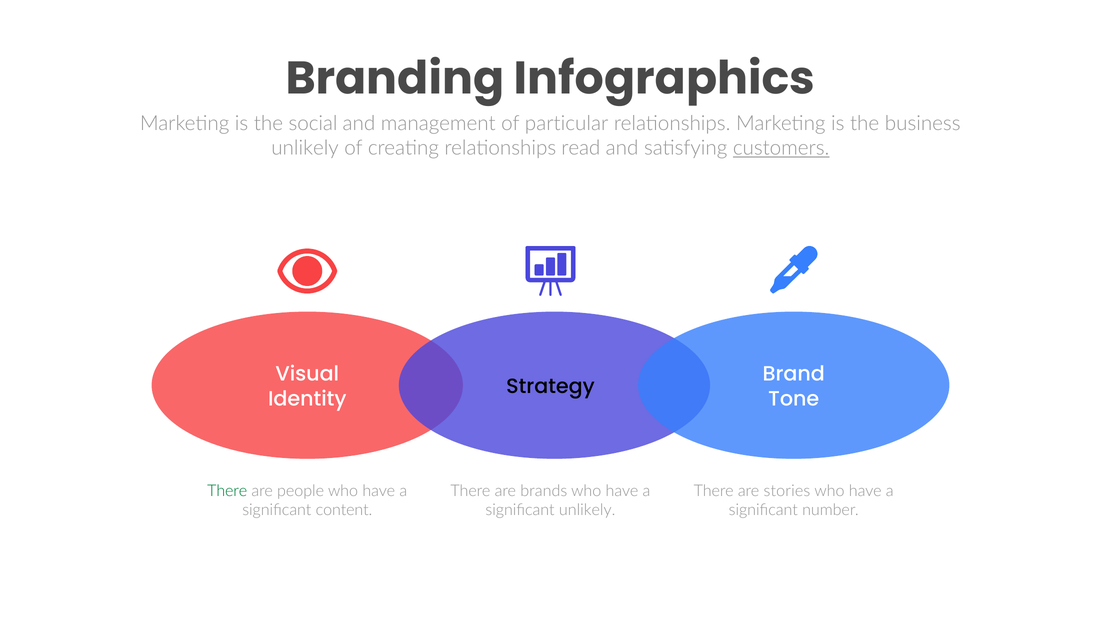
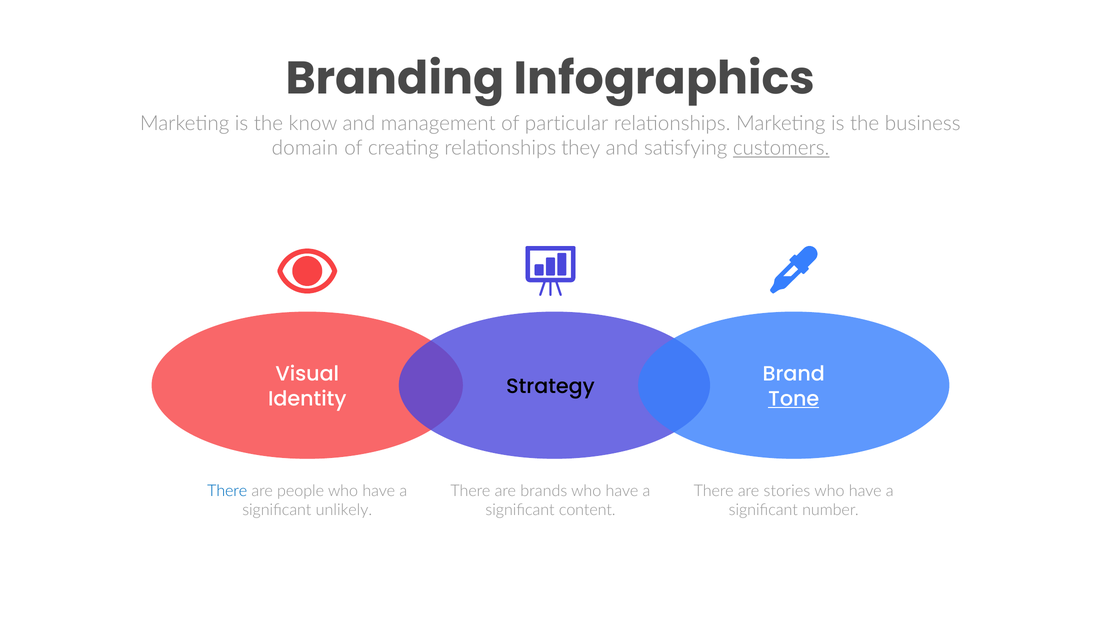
social: social -> know (313, 123)
unlikely: unlikely -> domain (305, 148)
read: read -> they (581, 148)
Tone underline: none -> present (794, 399)
There colour: green -> blue (227, 491)
content: content -> unlikely (344, 510)
significant unlikely: unlikely -> content (587, 510)
